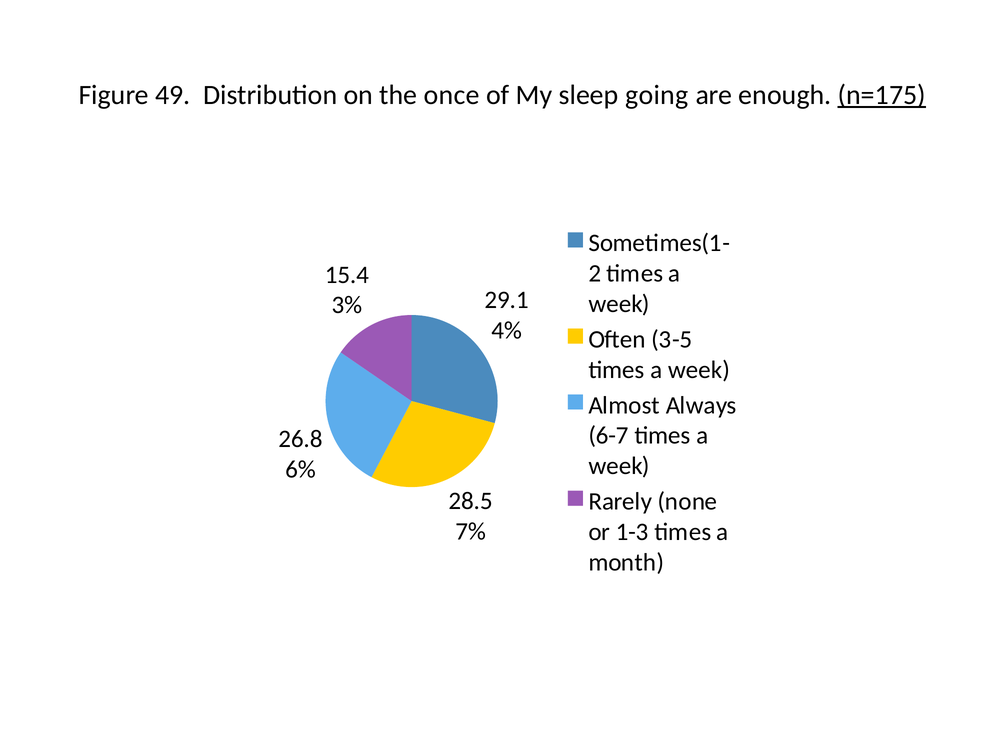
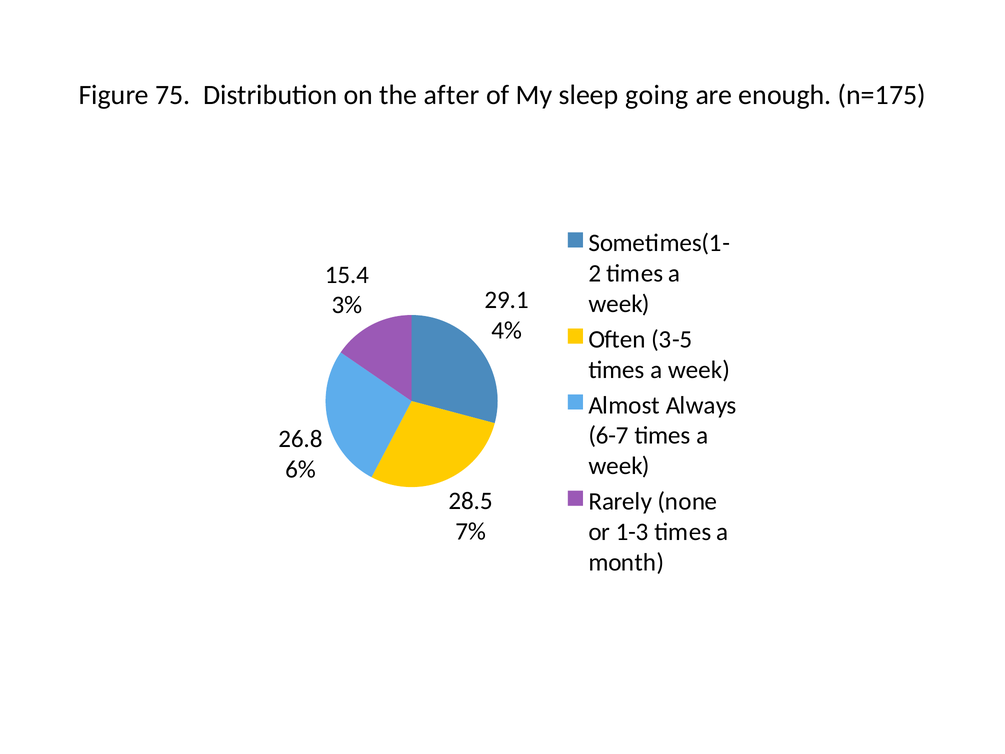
49: 49 -> 75 (173, 95)
once: once -> after (452, 95)
n=175 underline: present -> none (882, 95)
